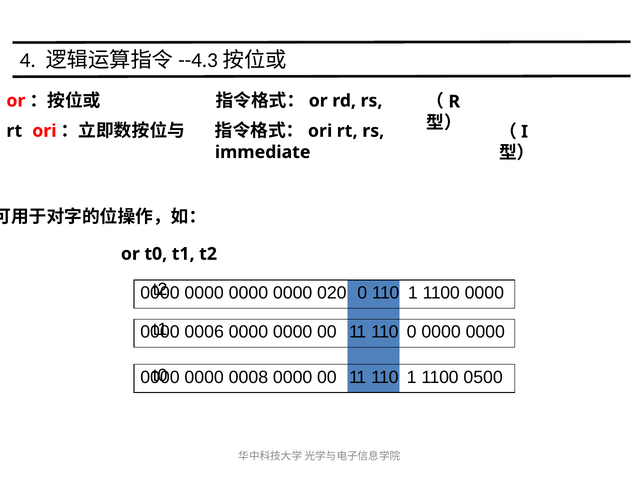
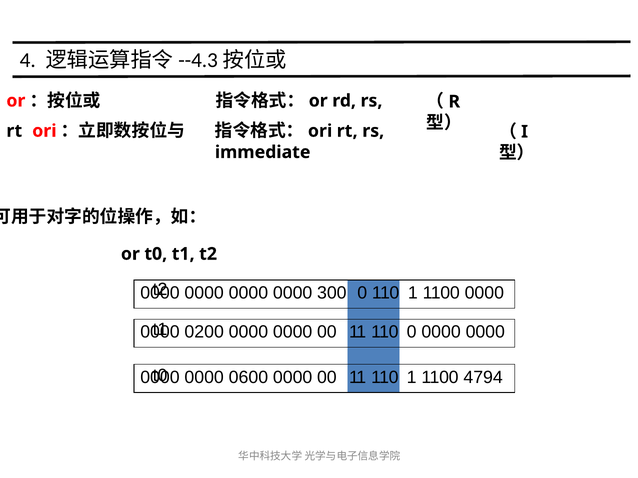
020: 020 -> 300 (332, 293)
0006: 0006 -> 0200 (204, 332)
0008: 0008 -> 0600 (248, 378)
0500: 0500 -> 4794 (483, 378)
